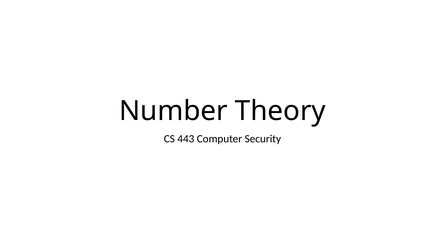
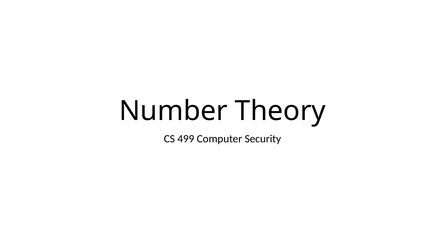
443: 443 -> 499 (186, 139)
